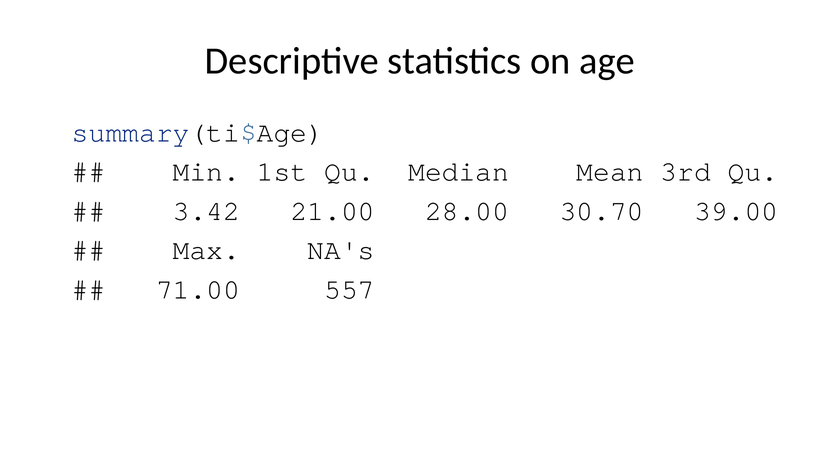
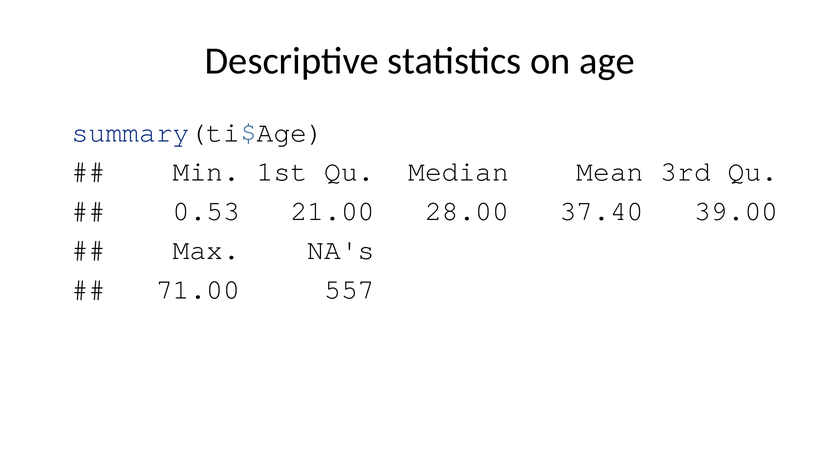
3.42: 3.42 -> 0.53 (206, 211)
30.70: 30.70 -> 37.40 (602, 211)
